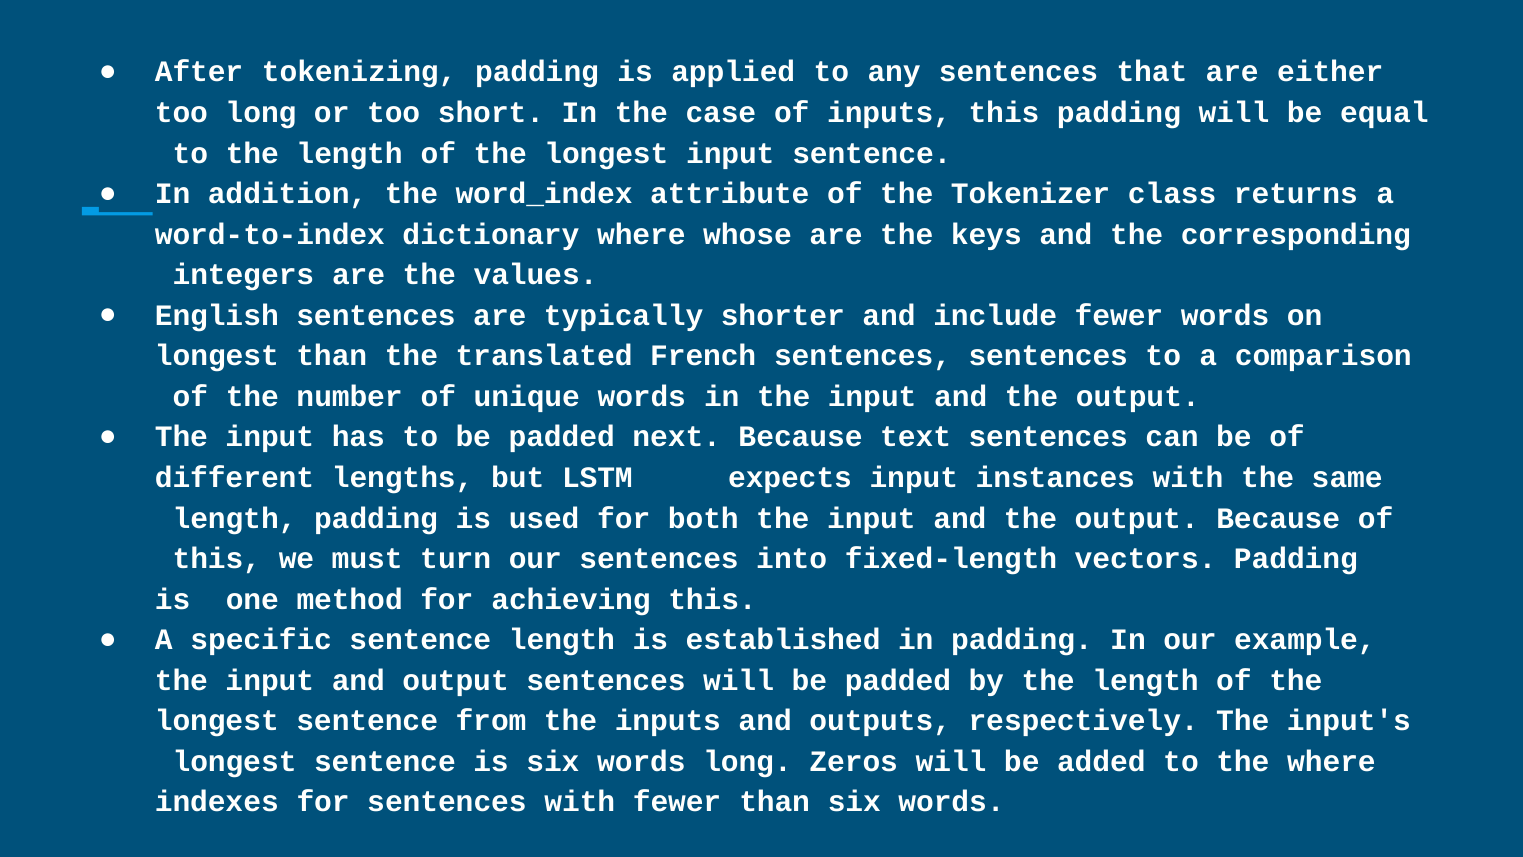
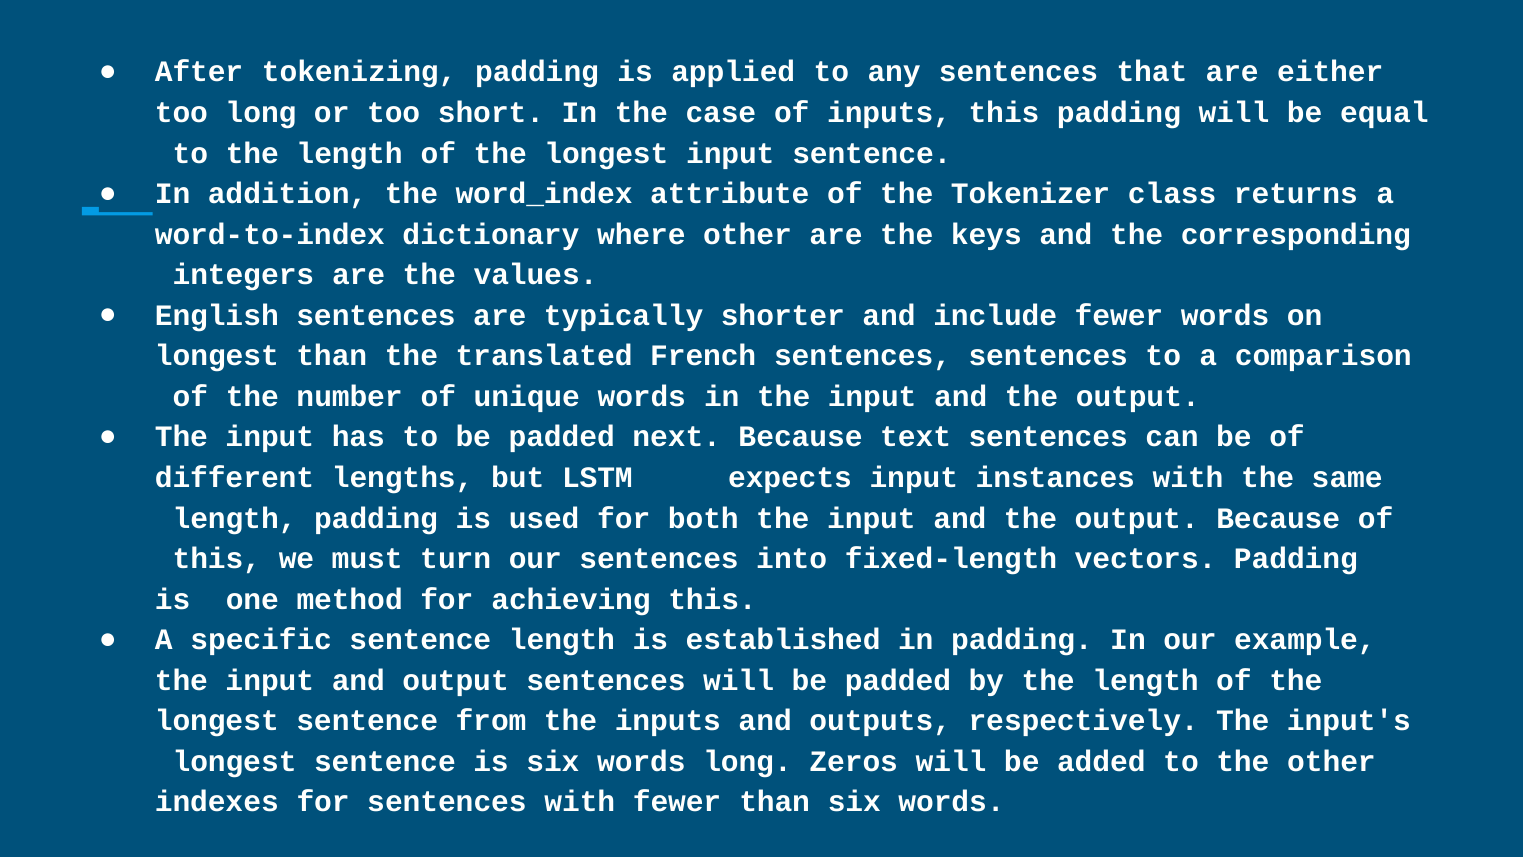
where whose: whose -> other (748, 234)
the where: where -> other (1331, 761)
